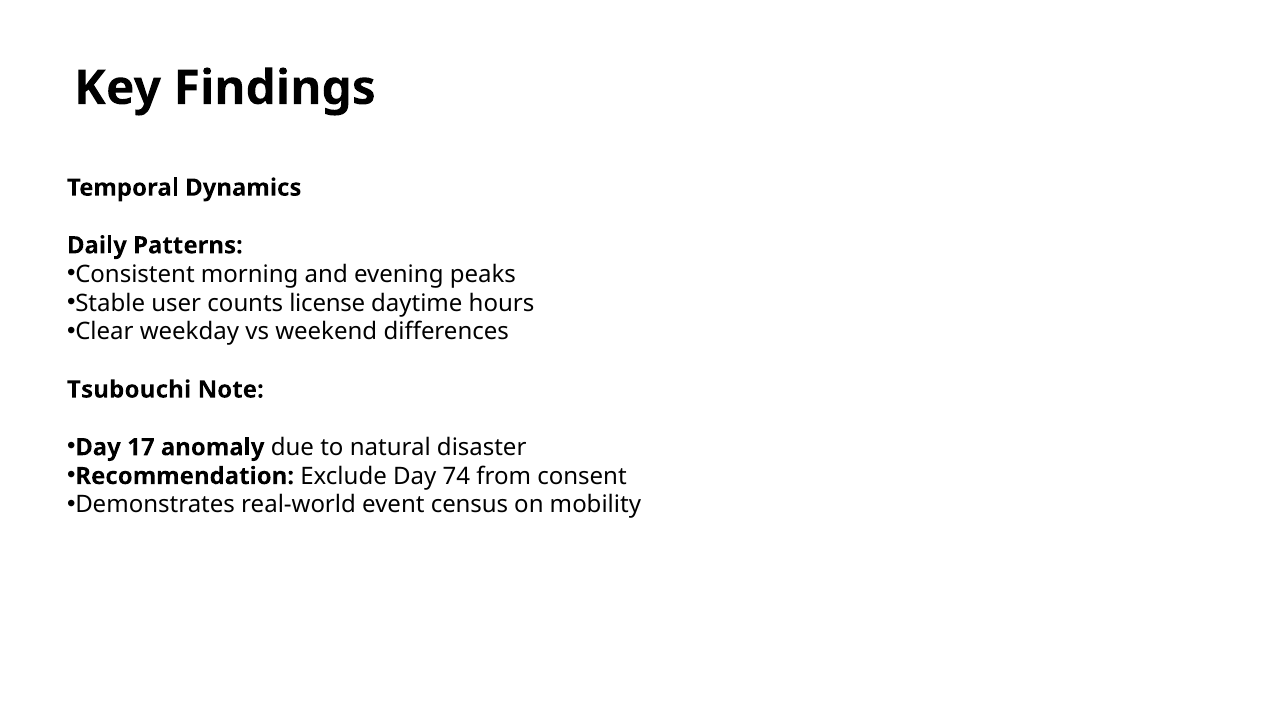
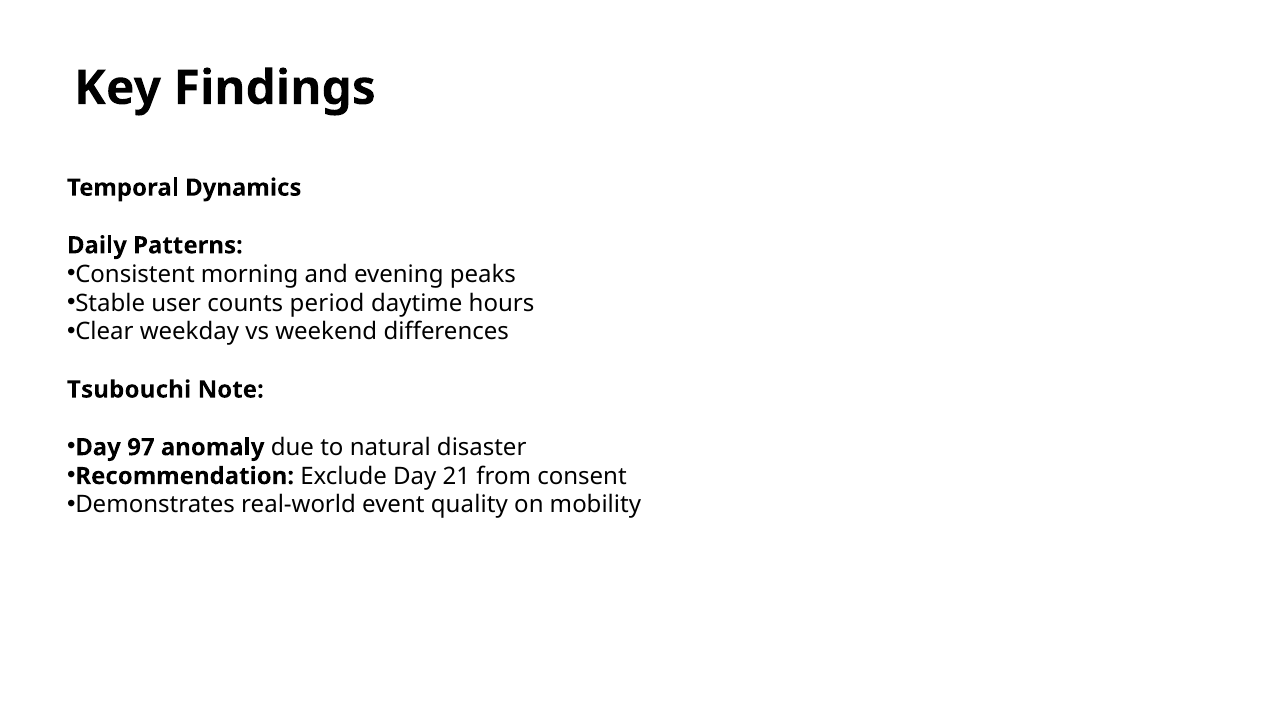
license: license -> period (327, 303)
17: 17 -> 97 (141, 447)
74: 74 -> 21 (456, 476)
census: census -> quality (469, 505)
